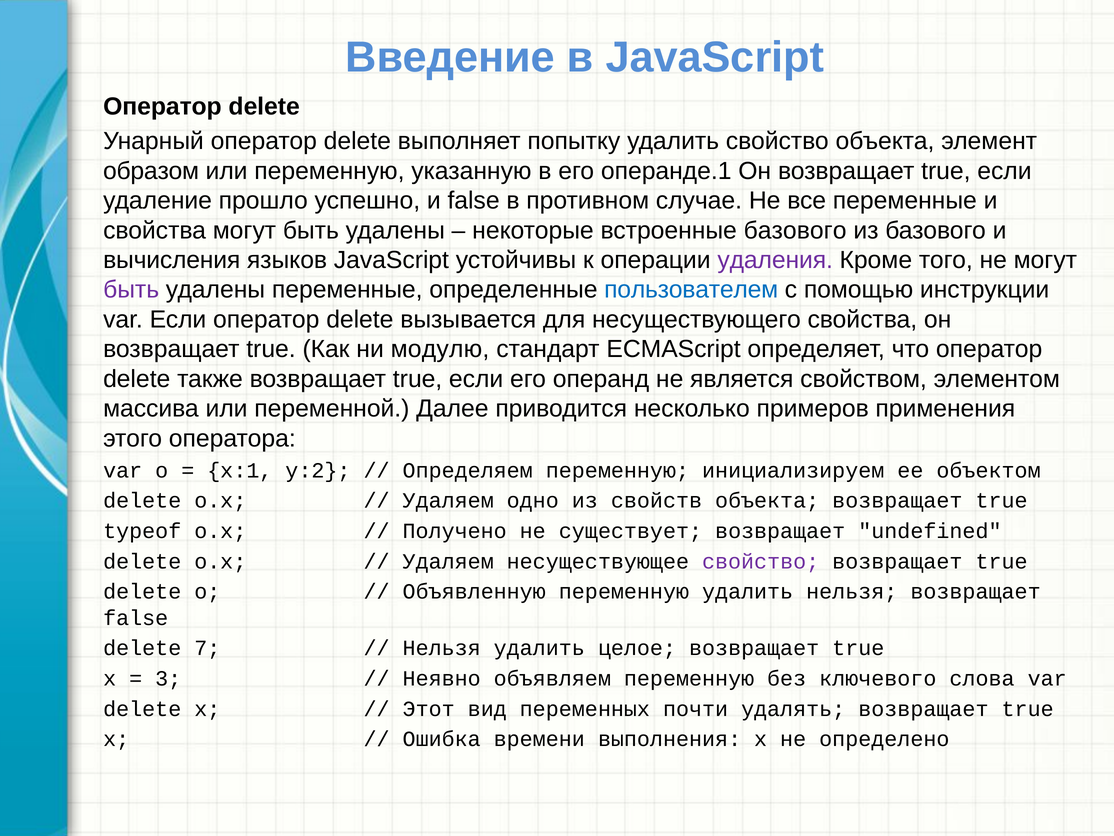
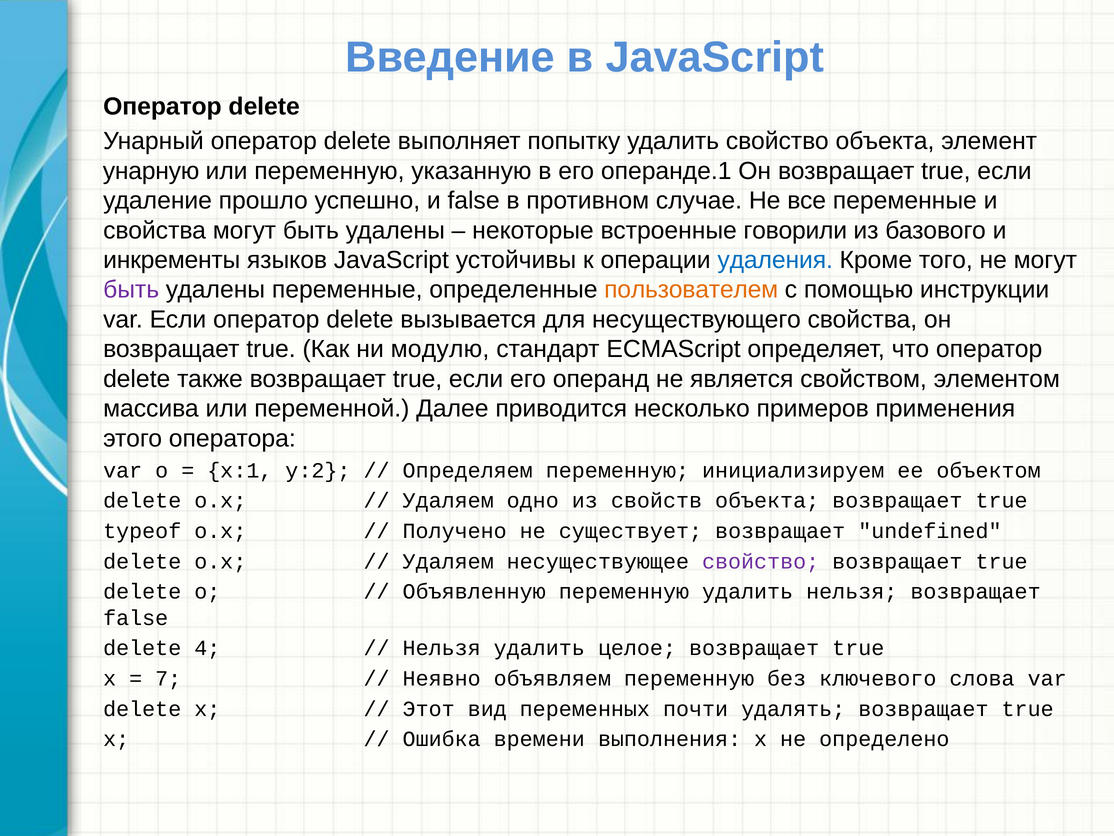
образом: образом -> унарную (151, 171)
встроенные базового: базового -> говорили (795, 230)
вычисления: вычисления -> инкременты (172, 260)
удаления colour: purple -> blue (775, 260)
пользователем colour: blue -> orange (691, 290)
7: 7 -> 4 (207, 648)
3: 3 -> 7 (168, 678)
